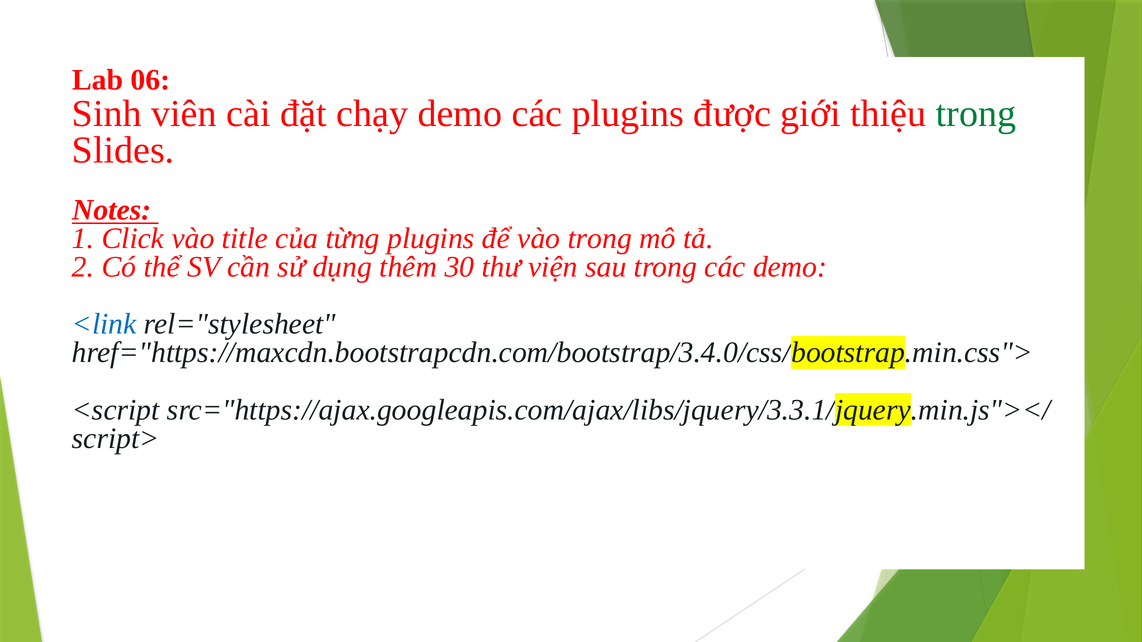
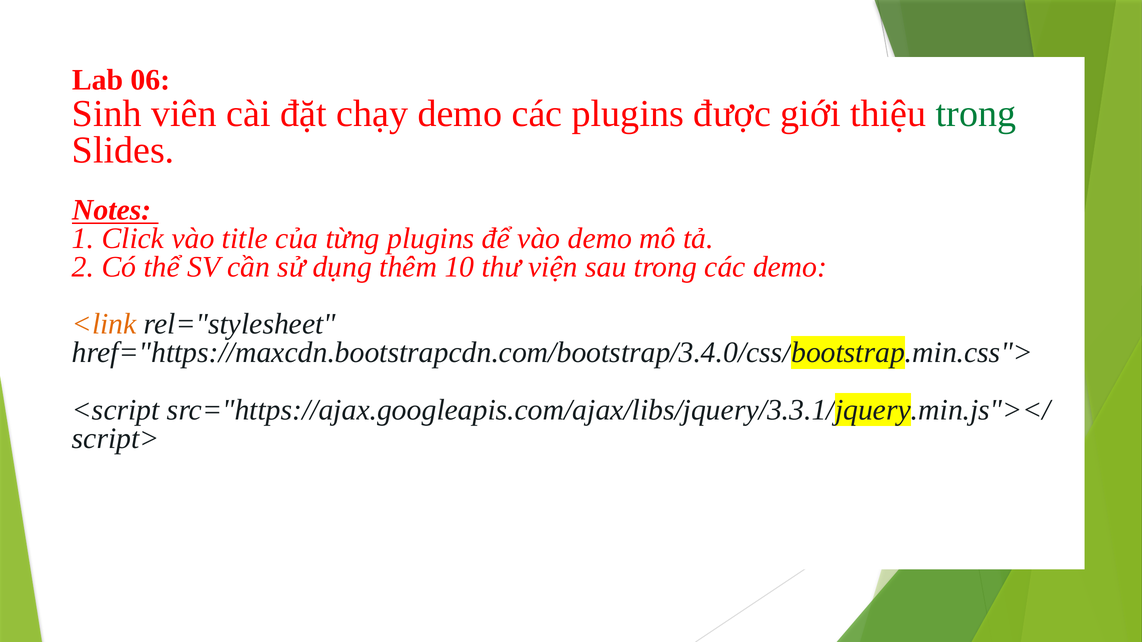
vào trong: trong -> demo (600, 239)
30: 30 -> 10 (459, 267)
<link colour: blue -> orange (104, 324)
